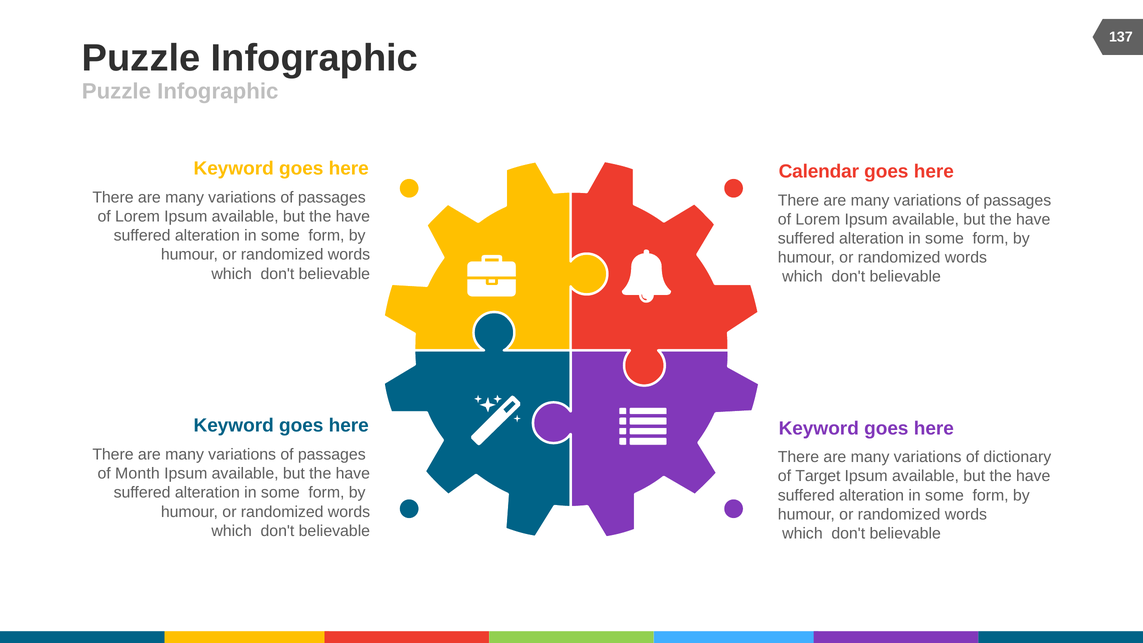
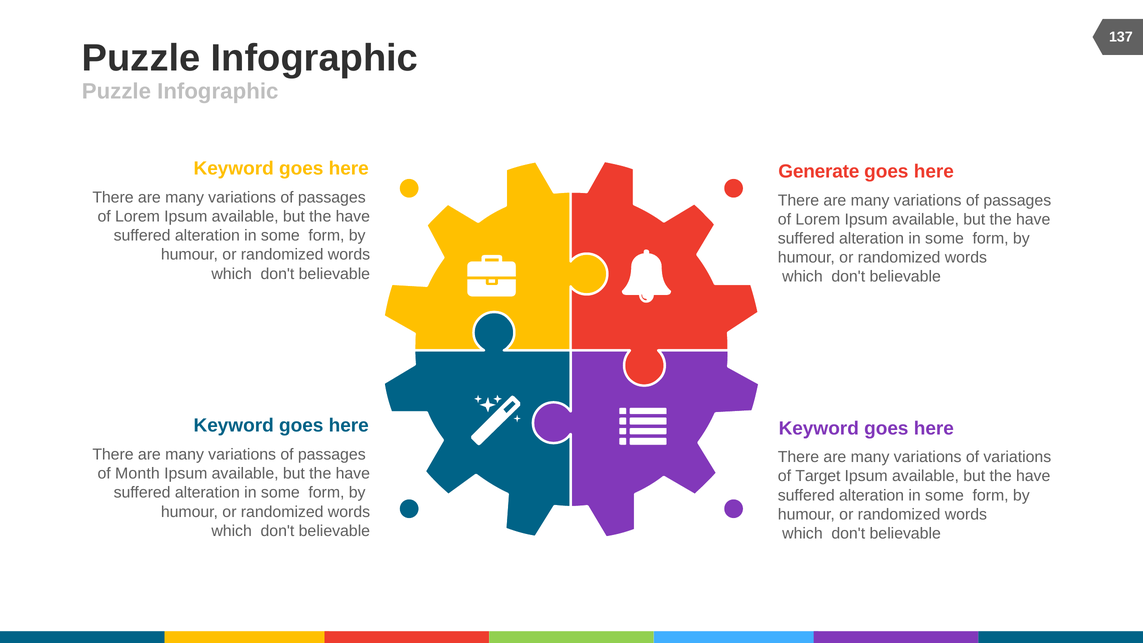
Calendar: Calendar -> Generate (819, 171)
of dictionary: dictionary -> variations (1017, 457)
